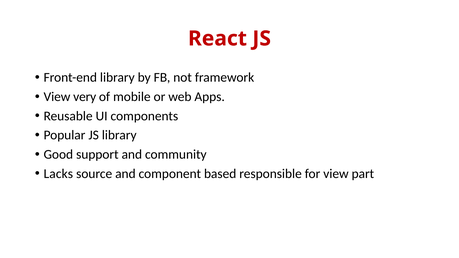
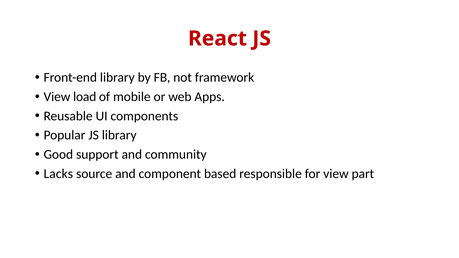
very: very -> load (85, 97)
